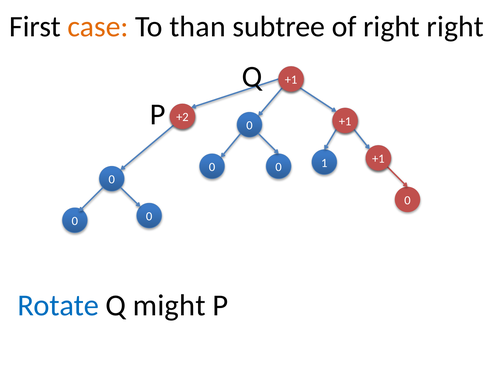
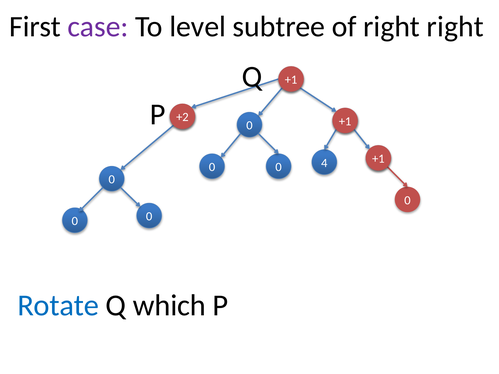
case colour: orange -> purple (98, 27)
than: than -> level (198, 27)
1: 1 -> 4 (324, 163)
might: might -> which (169, 306)
